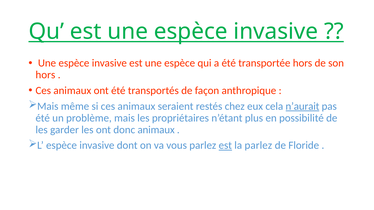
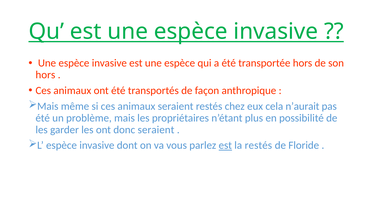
n’aurait underline: present -> none (302, 106)
donc animaux: animaux -> seraient (156, 130)
la parlez: parlez -> restés (258, 146)
